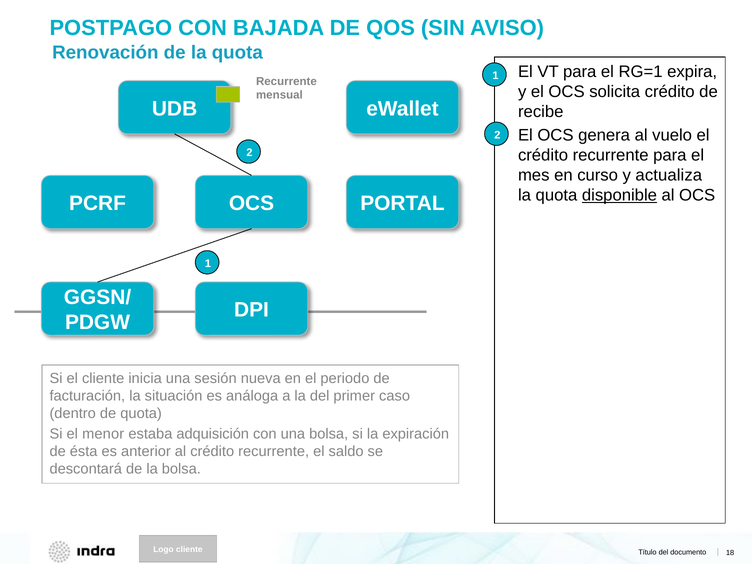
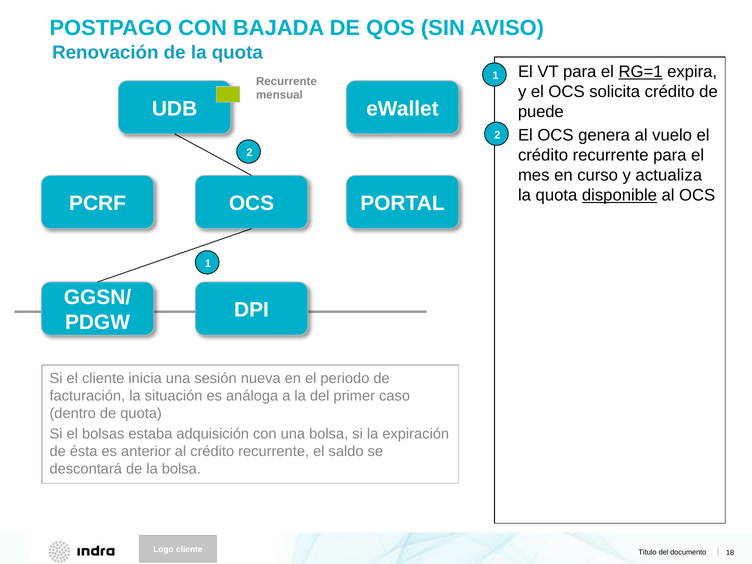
RG=1 underline: none -> present (641, 72)
recibe: recibe -> puede (541, 112)
menor: menor -> bolsas (103, 434)
